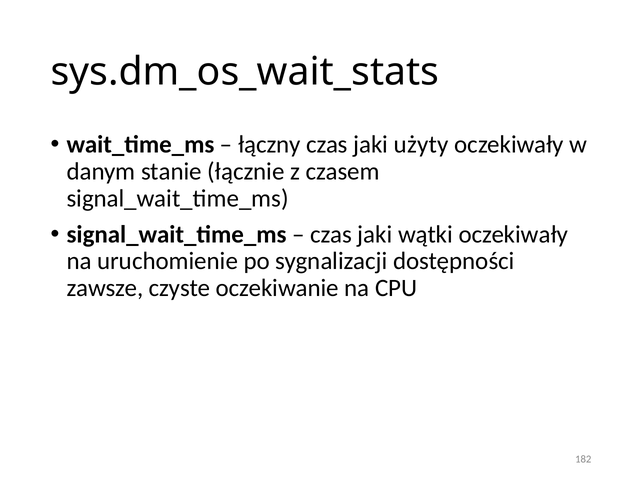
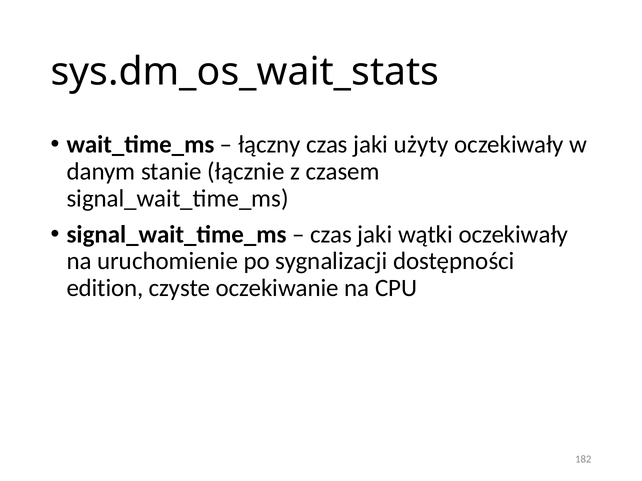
zawsze: zawsze -> edition (105, 288)
